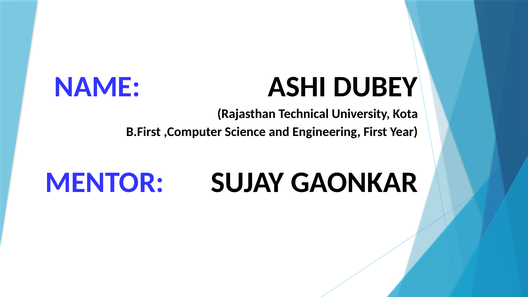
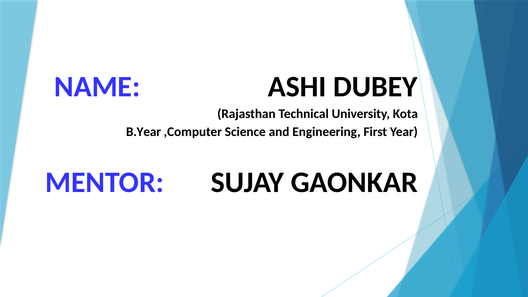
B.First: B.First -> B.Year (143, 132)
